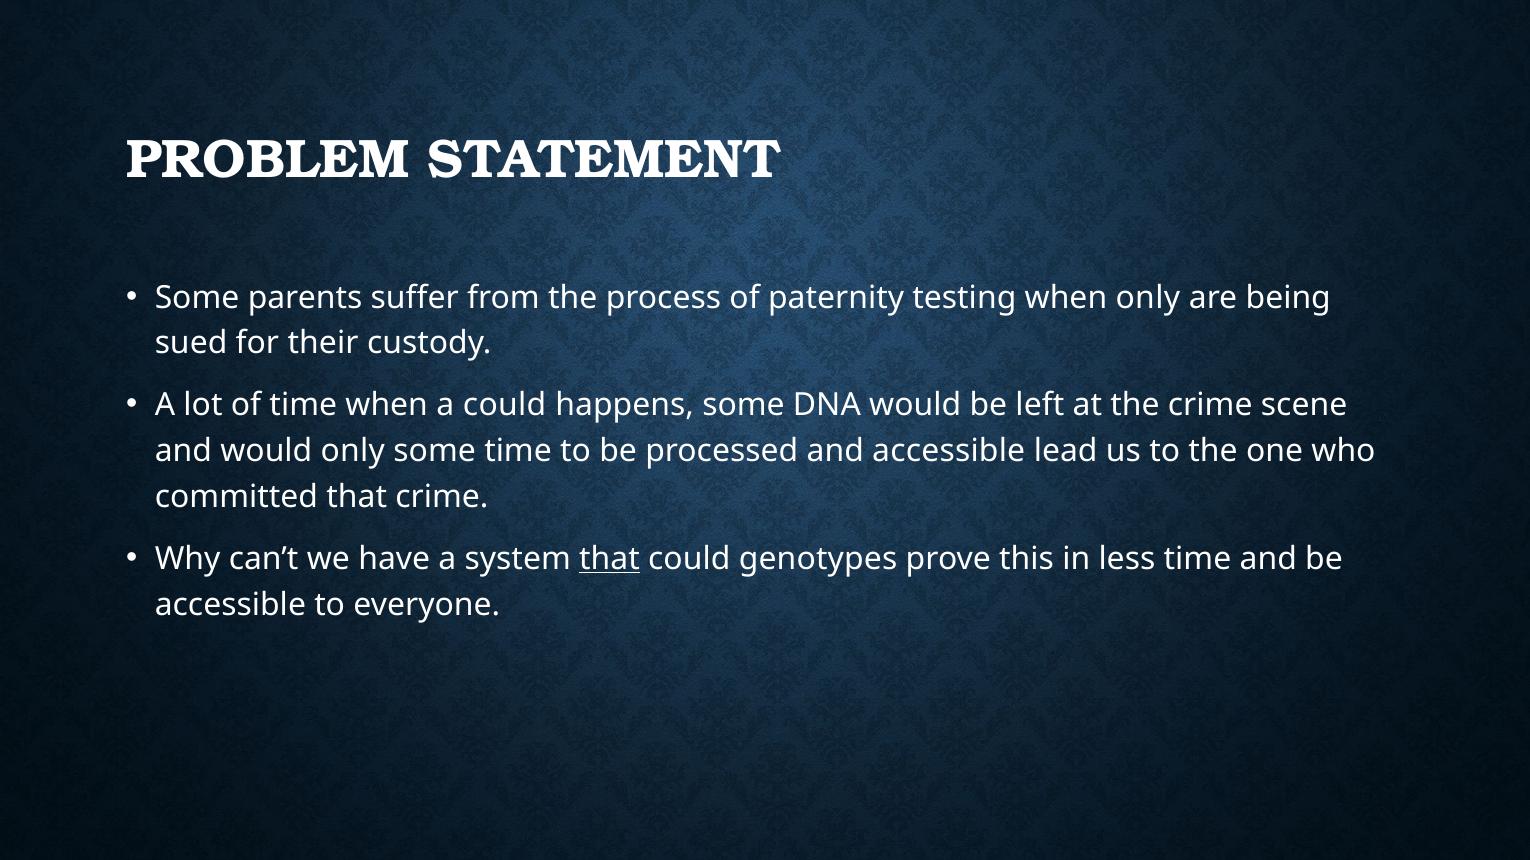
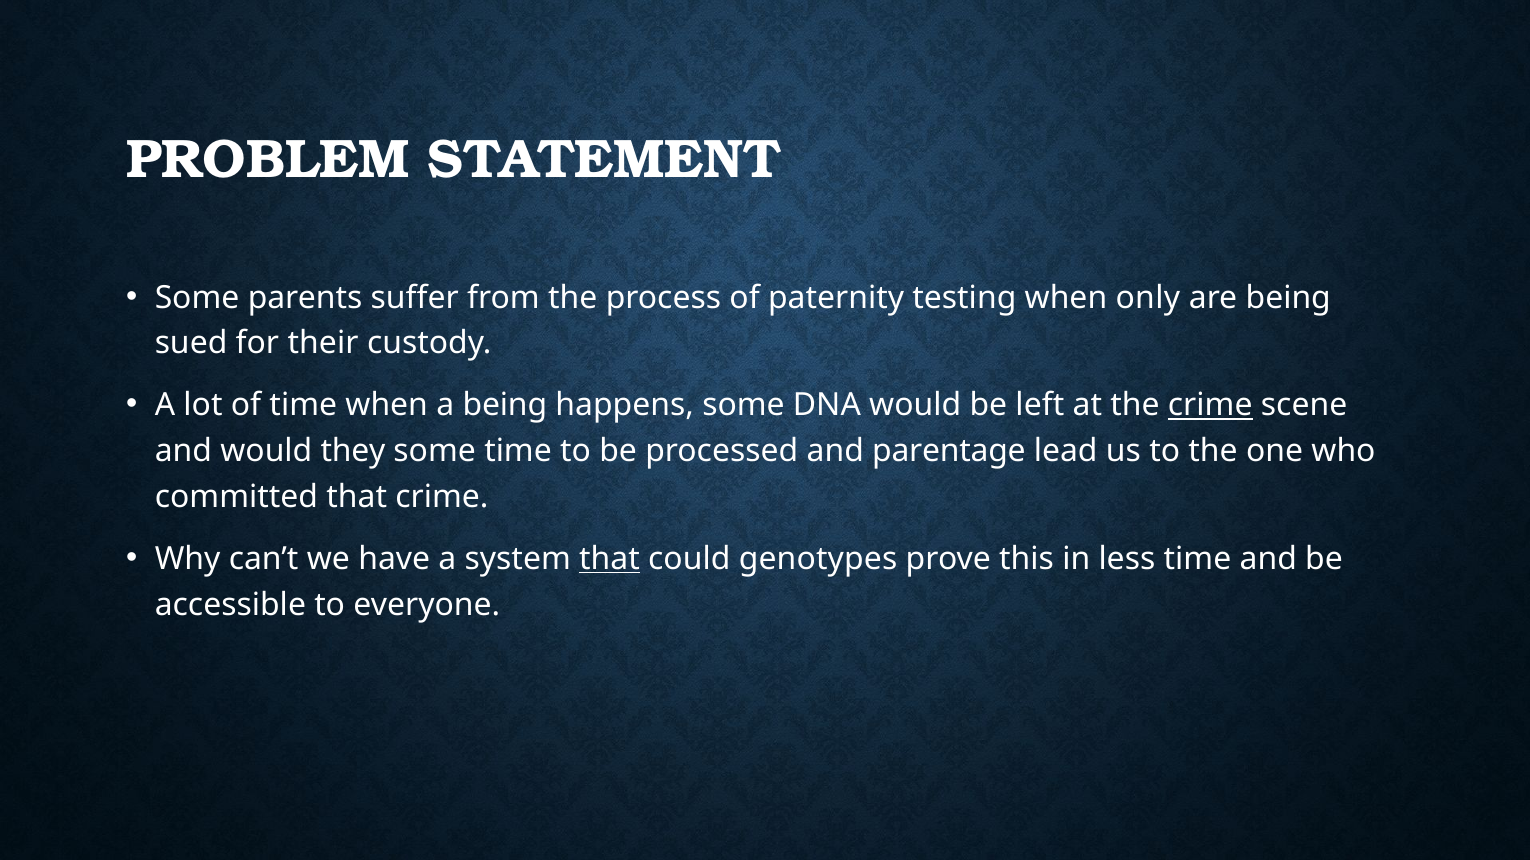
a could: could -> being (505, 406)
crime underline: none -> present (1210, 406)
would only: only -> they (353, 451)
and accessible: accessible -> parentage (949, 451)
